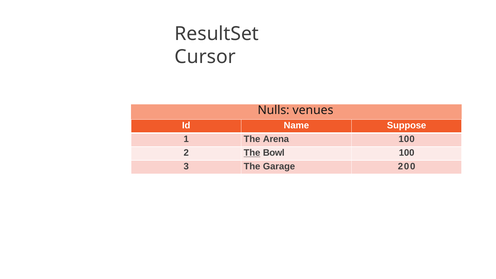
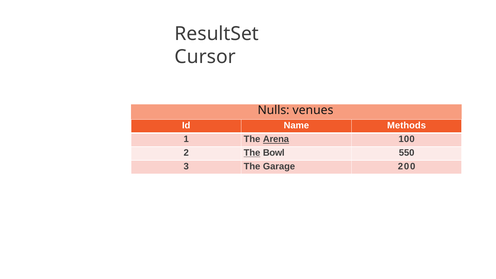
Suppose: Suppose -> Methods (407, 126)
Arena underline: none -> present (276, 139)
Bowl 100: 100 -> 550 (407, 153)
